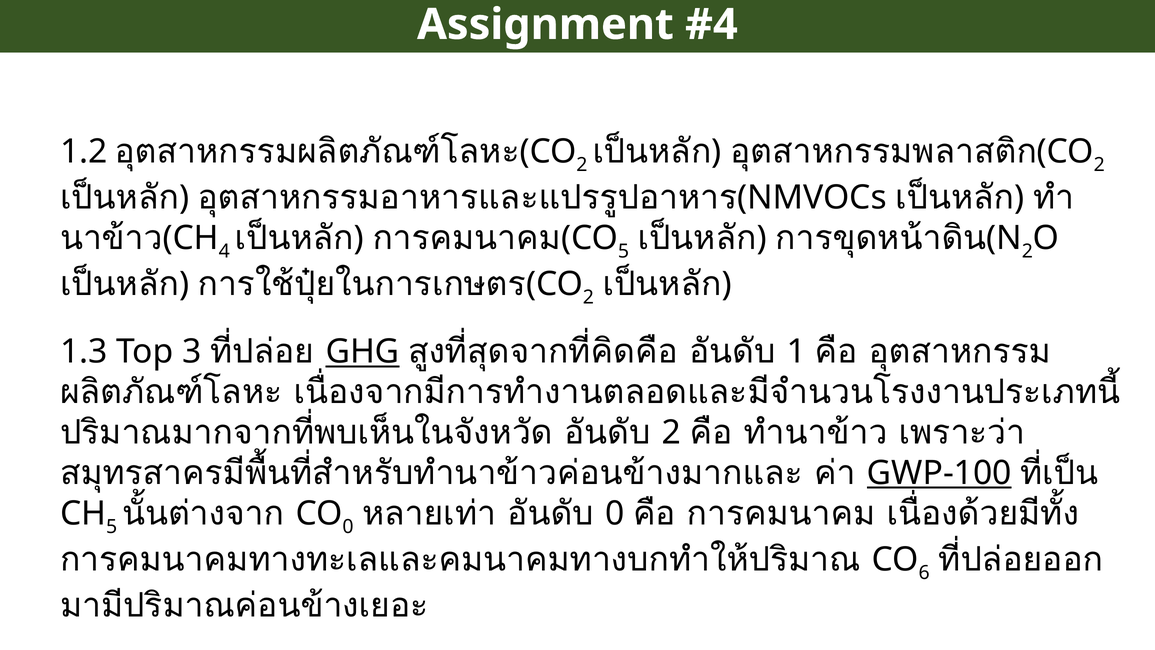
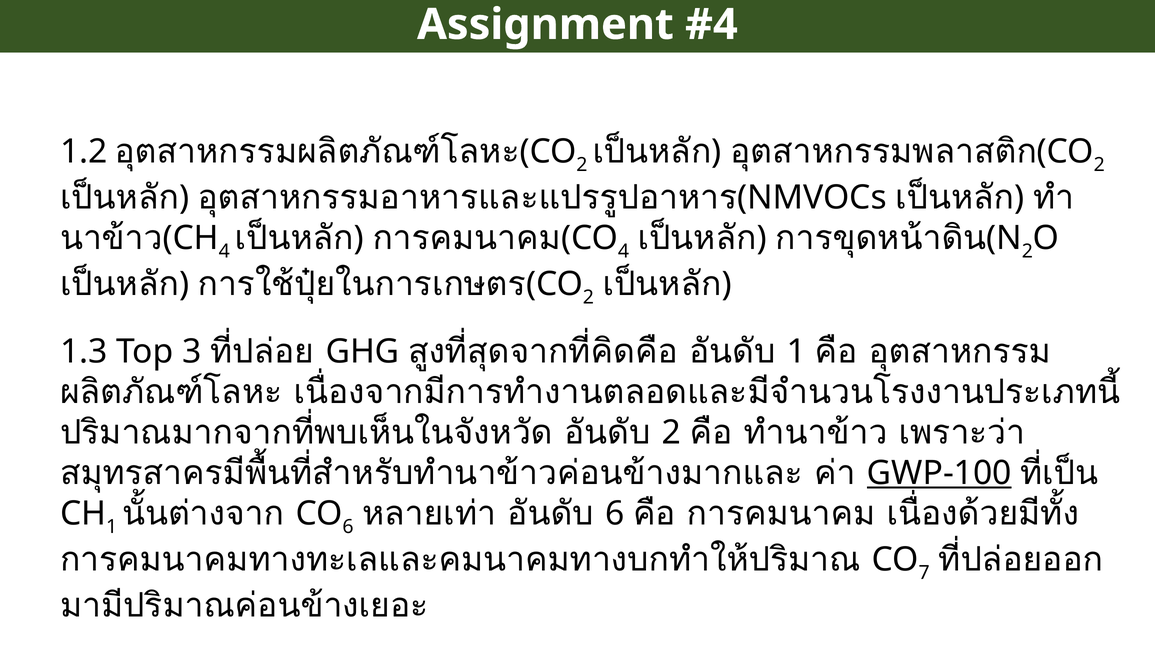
5: 5 -> 4 (623, 251)
GHG underline: present -> none (362, 352)
5: 5 -> 1 (112, 527)
0: 0 -> 6 (348, 527)
0: 0 -> 6 (615, 513)
6: 6 -> 7 (924, 573)
